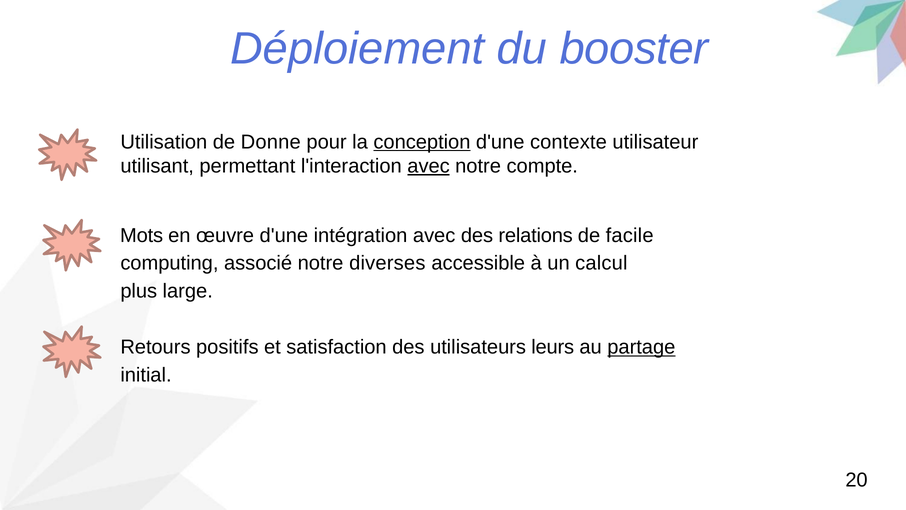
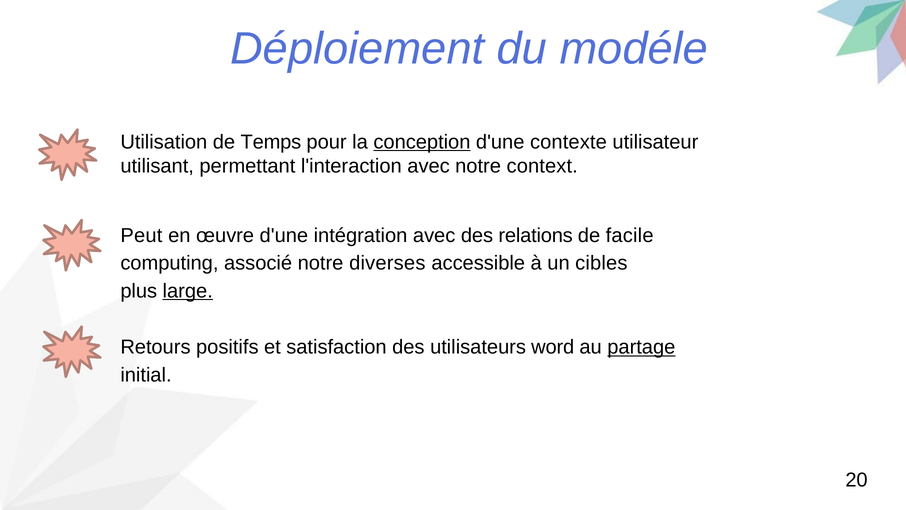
booster: booster -> modéle (634, 49)
Donne: Donne -> Temps (271, 142)
avec underline: present -> none (429, 166)
compte: compte -> context (542, 166)
Mots: Mots -> Peut (141, 235)
calcul: calcul -> cibles (601, 263)
large underline: none -> present (188, 291)
leurs: leurs -> word (553, 347)
